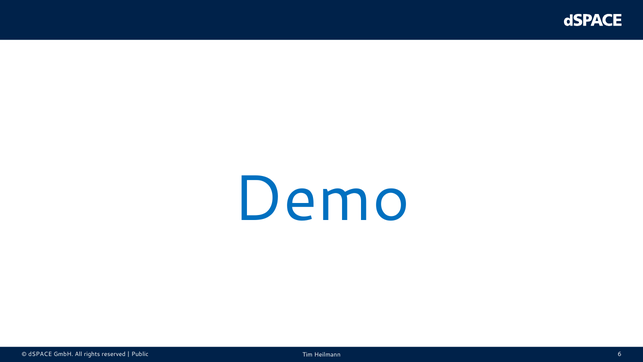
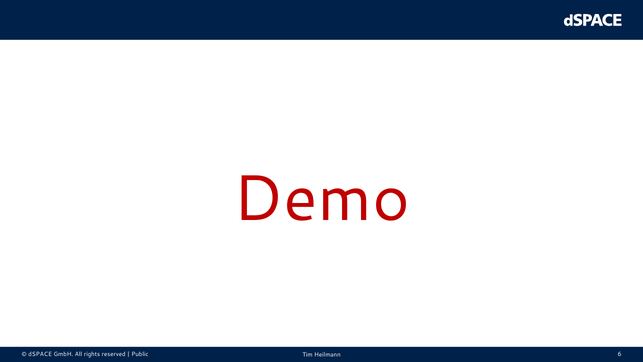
Demo colour: blue -> red (321, 199)
